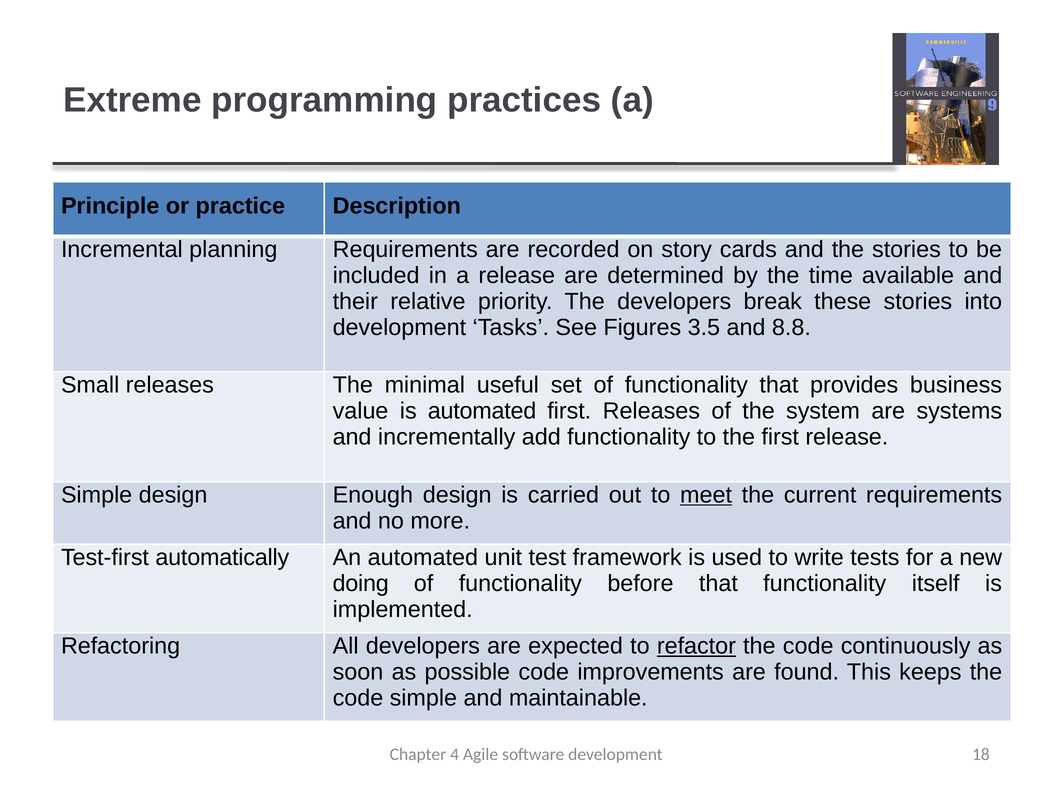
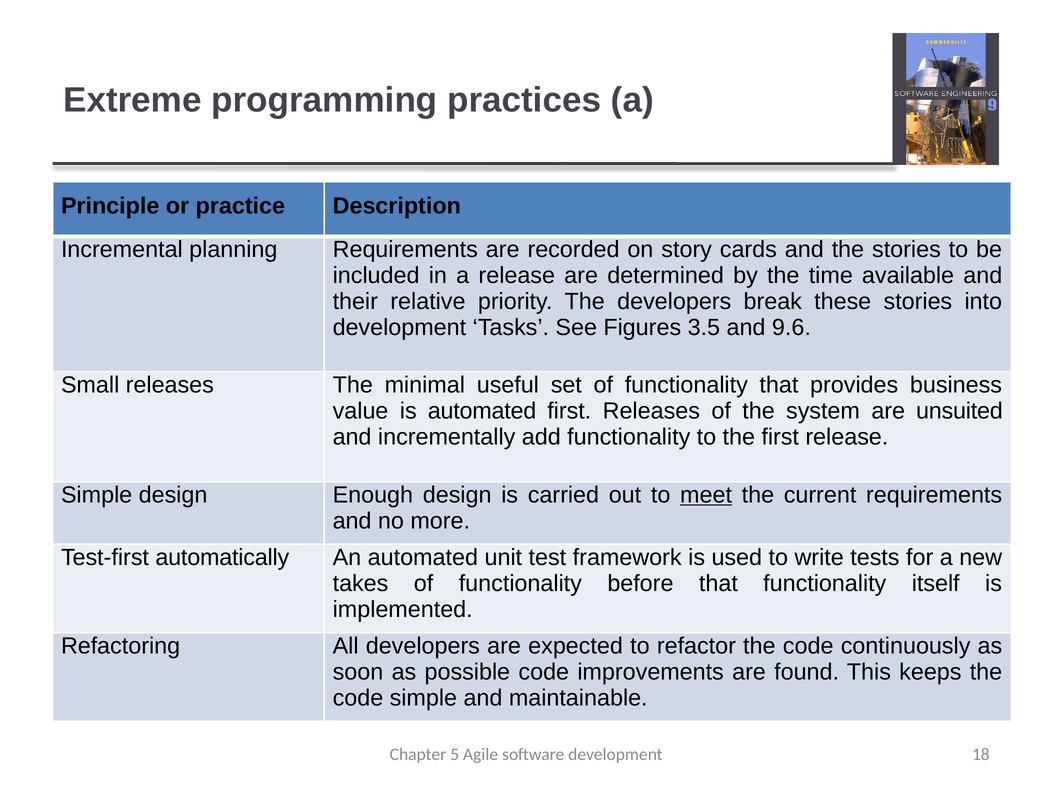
8.8: 8.8 -> 9.6 (791, 328)
systems: systems -> unsuited (959, 411)
doing: doing -> takes (361, 583)
refactor underline: present -> none (696, 646)
4: 4 -> 5 (455, 754)
